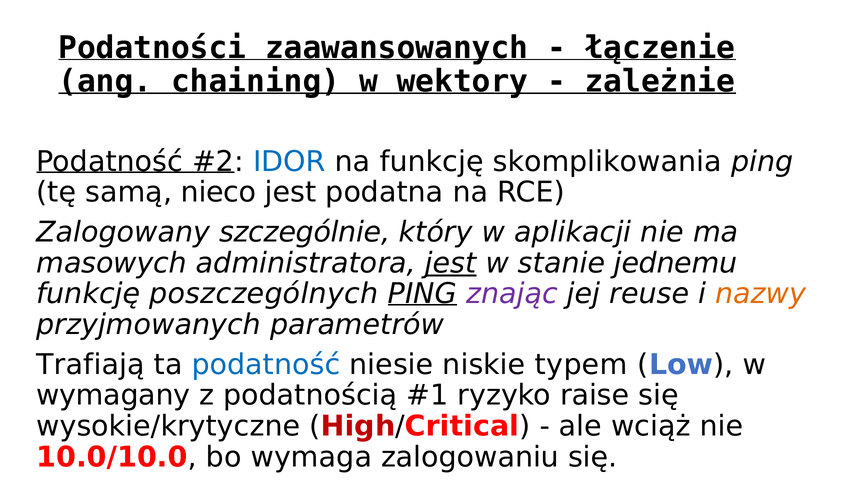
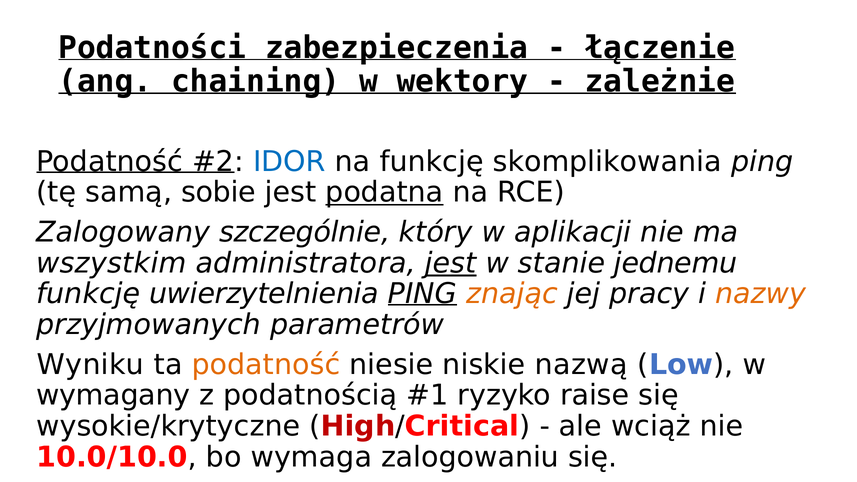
zaawansowanych: zaawansowanych -> zabezpieczenia (397, 48)
nieco: nieco -> sobie (219, 193)
podatna underline: none -> present (384, 193)
masowych: masowych -> wszystkim (111, 263)
poszczególnych: poszczególnych -> uwierzytelnienia (264, 294)
znając colour: purple -> orange (512, 294)
reuse: reuse -> pracy (649, 294)
Trafiają: Trafiają -> Wyniku (90, 365)
podatność colour: blue -> orange (266, 365)
typem: typem -> nazwą (581, 365)
